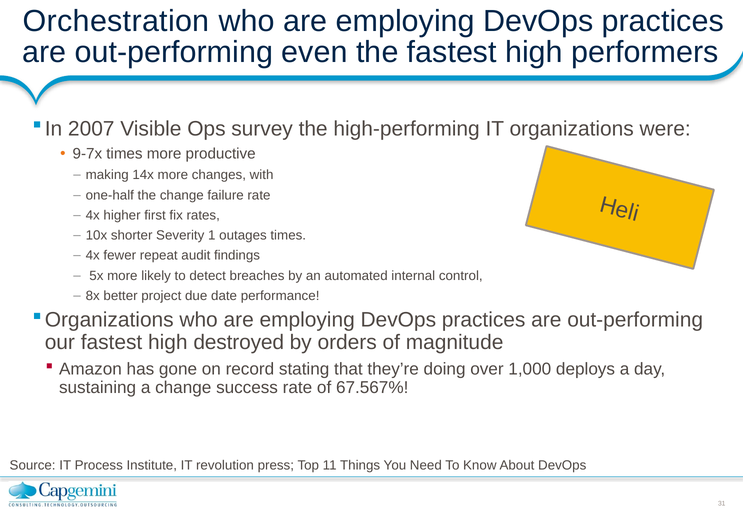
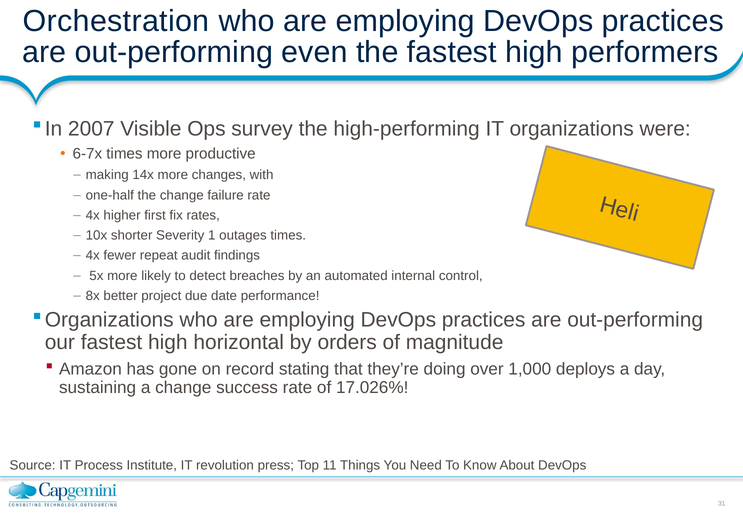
9-7x: 9-7x -> 6-7x (87, 154)
destroyed: destroyed -> horizontal (239, 343)
67.567%: 67.567% -> 17.026% (372, 388)
